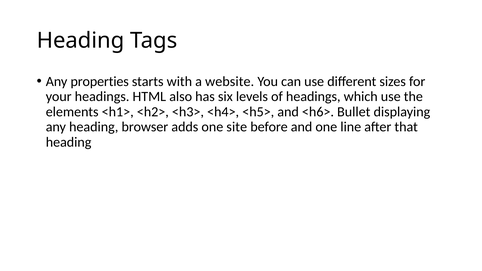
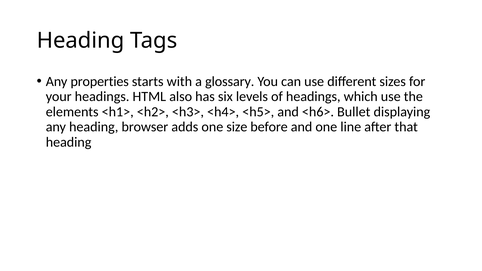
website: website -> glossary (230, 81)
site: site -> size (237, 127)
